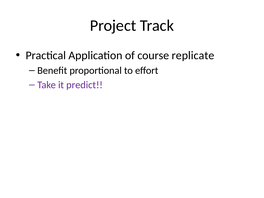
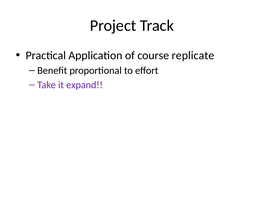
predict: predict -> expand (85, 85)
